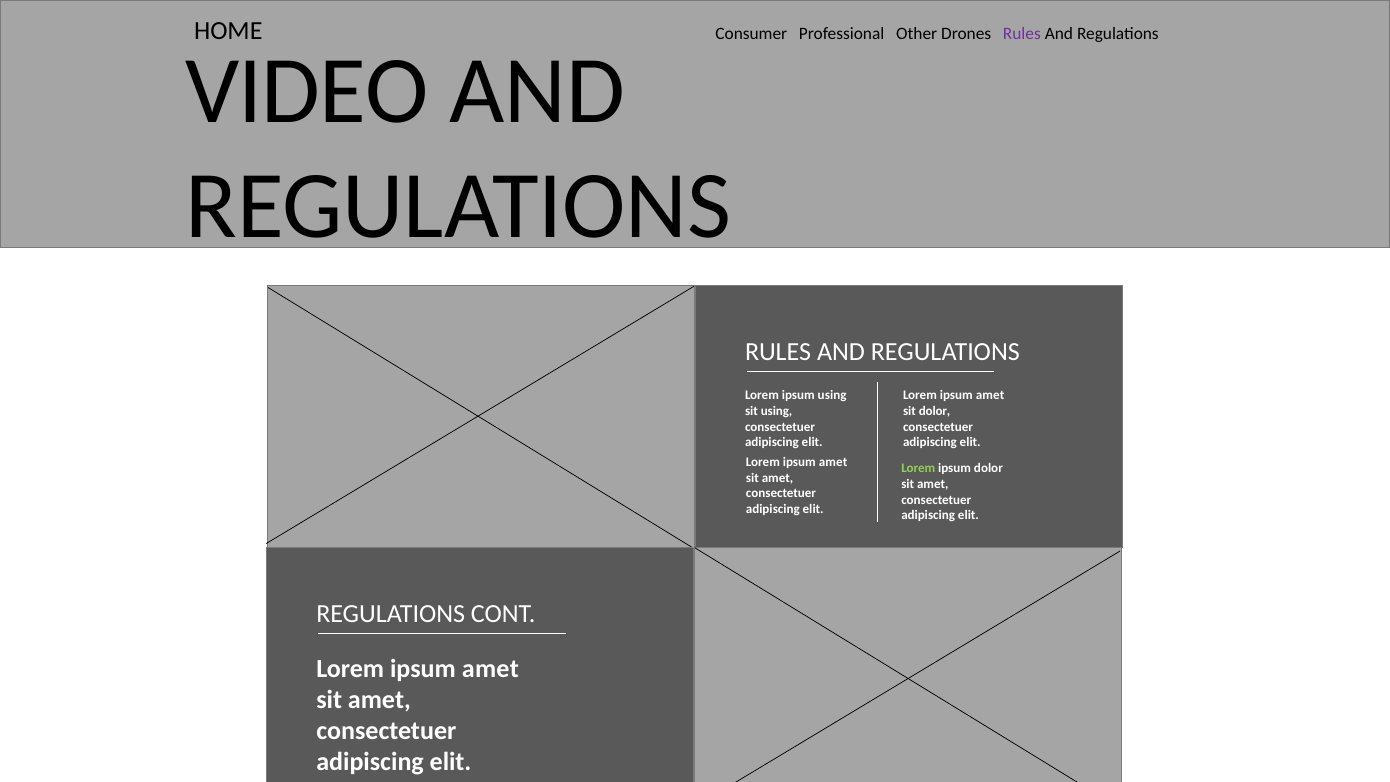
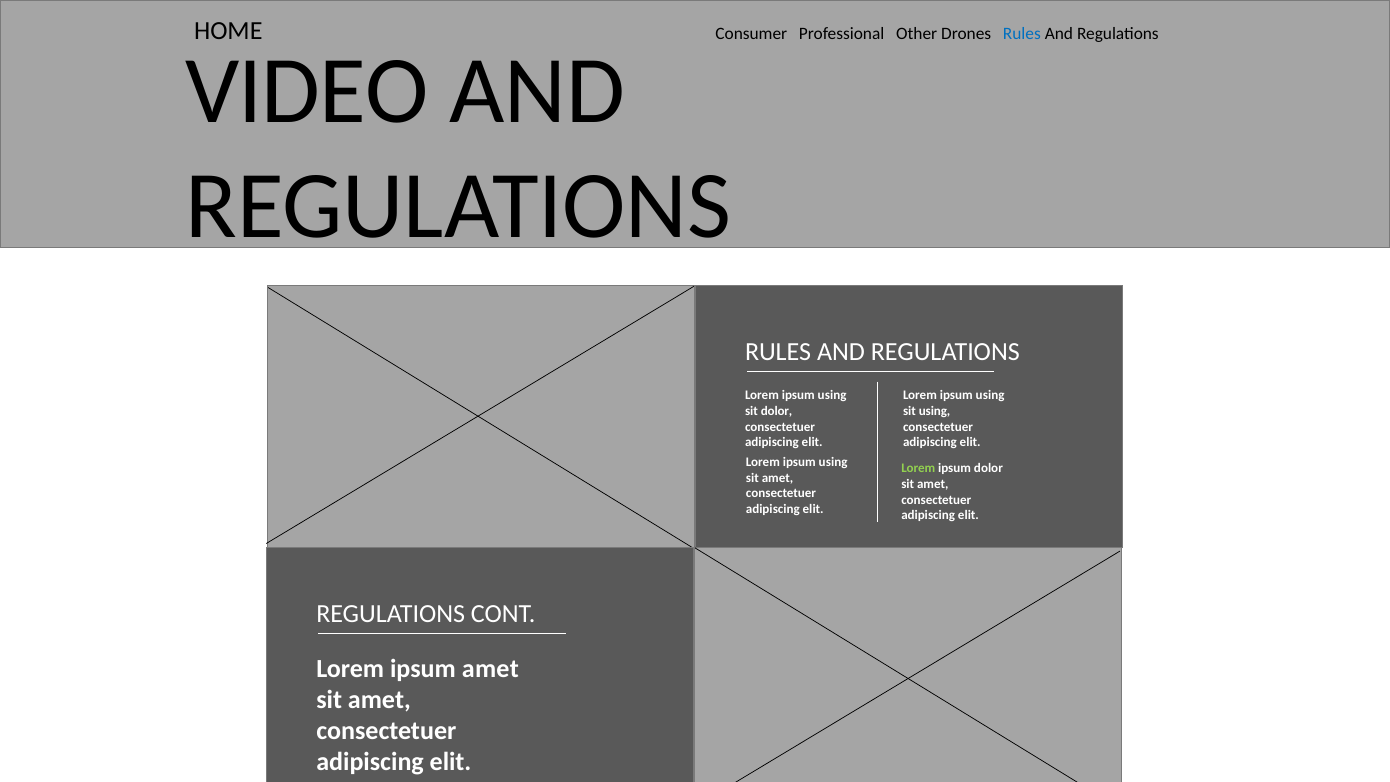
Rules colour: purple -> blue (1022, 34)
amet: amet -> using (990, 395)
sit using: using -> dolor (777, 411)
sit dolor: dolor -> using (935, 411)
amet: amet -> using (833, 462)
